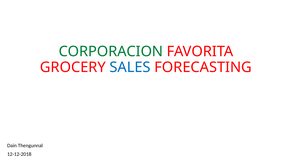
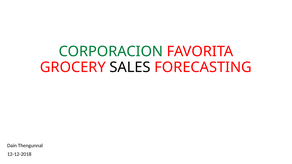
SALES colour: blue -> black (130, 67)
